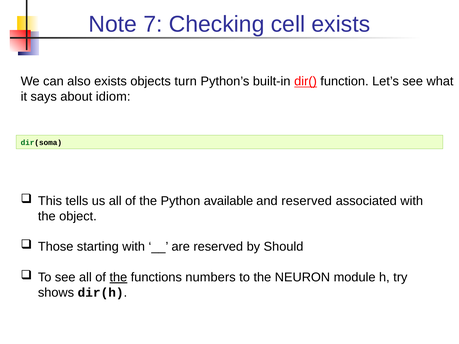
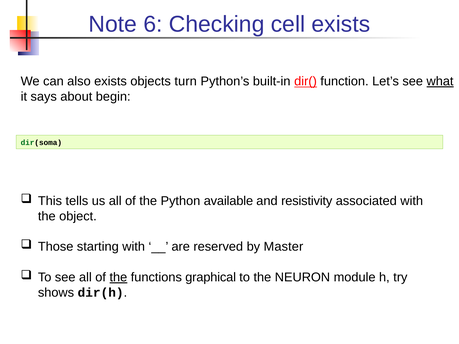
7: 7 -> 6 (153, 24)
what underline: none -> present (440, 81)
idiom: idiom -> begin (113, 97)
and reserved: reserved -> resistivity (307, 201)
Should: Should -> Master (283, 247)
numbers: numbers -> graphical (211, 278)
